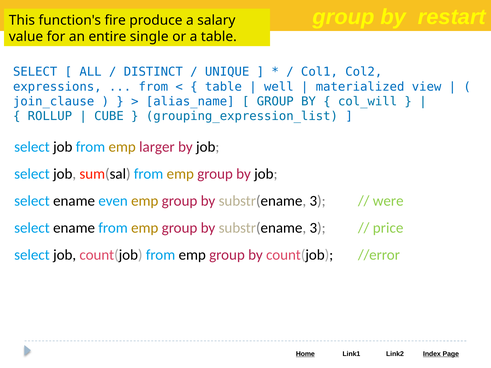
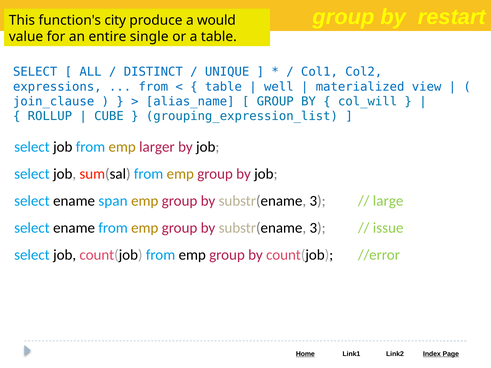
fire: fire -> city (115, 20)
salary: salary -> would (216, 20)
even: even -> span (113, 201)
were: were -> large (388, 201)
price: price -> issue (388, 228)
